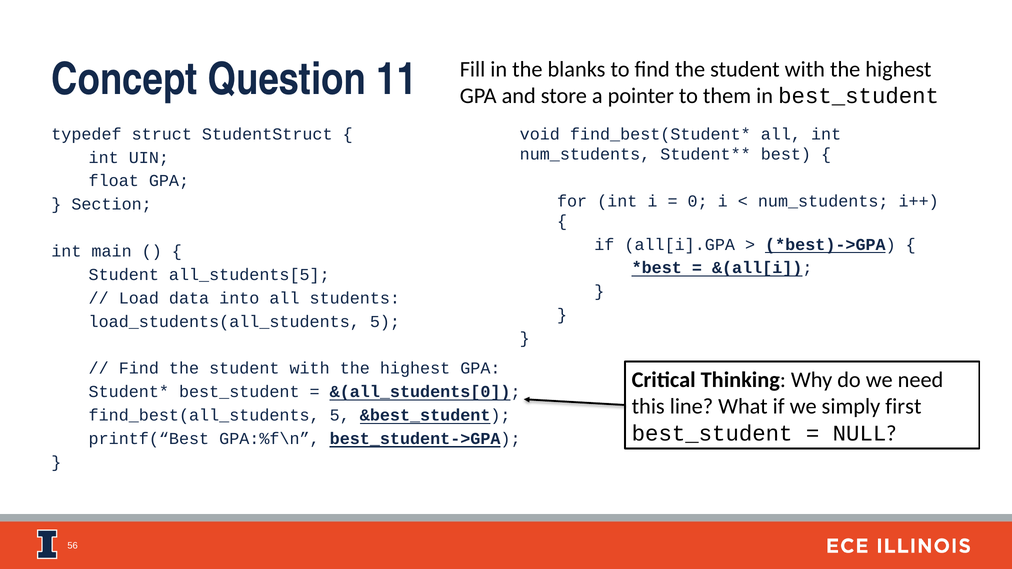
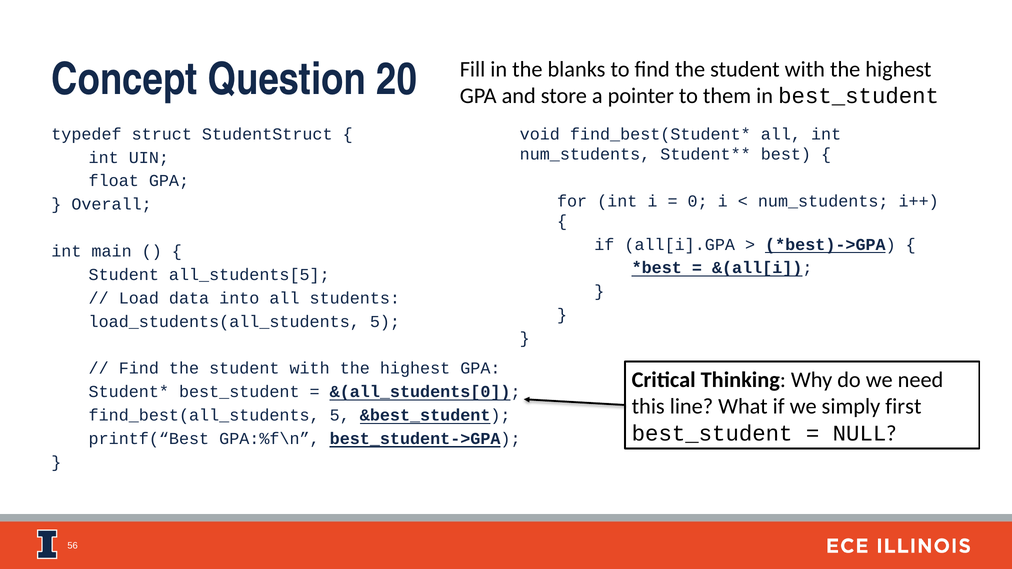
11: 11 -> 20 (397, 80)
Section: Section -> Overall (112, 204)
